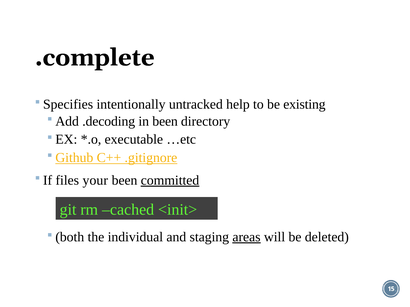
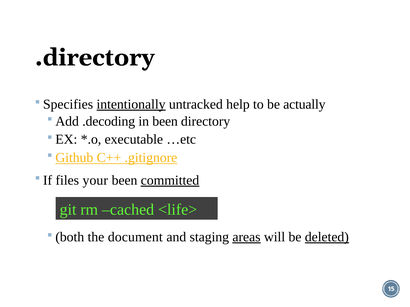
.complete: .complete -> .directory (95, 58)
intentionally underline: none -> present (131, 104)
existing: existing -> actually (304, 104)
<init>: <init> -> <life> (178, 210)
individual: individual -> document (135, 237)
deleted underline: none -> present (327, 237)
